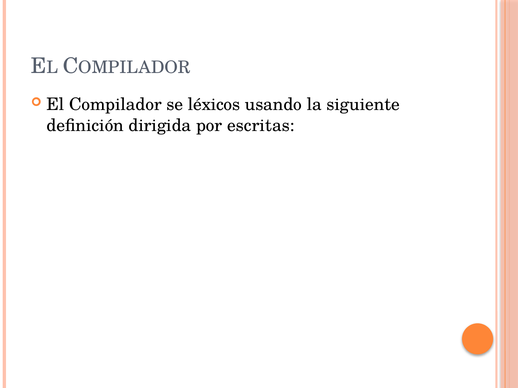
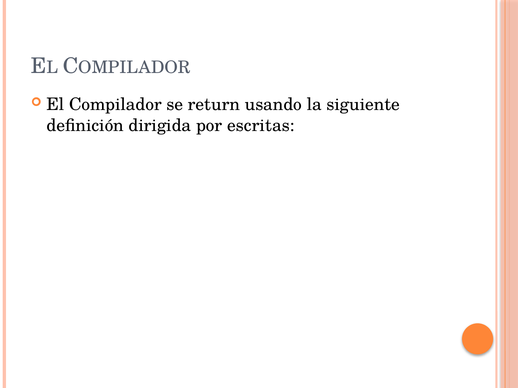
léxicos: léxicos -> return (214, 105)
